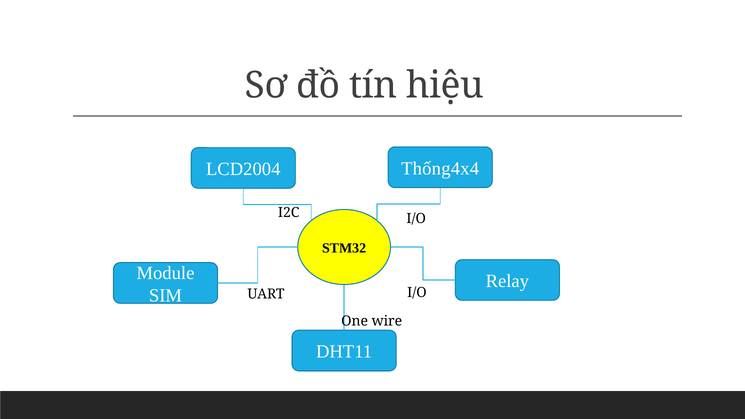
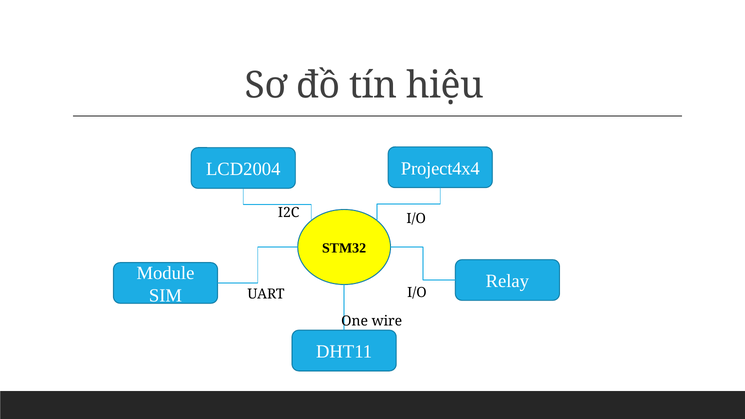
Thống4x4: Thống4x4 -> Project4x4 (440, 169)
